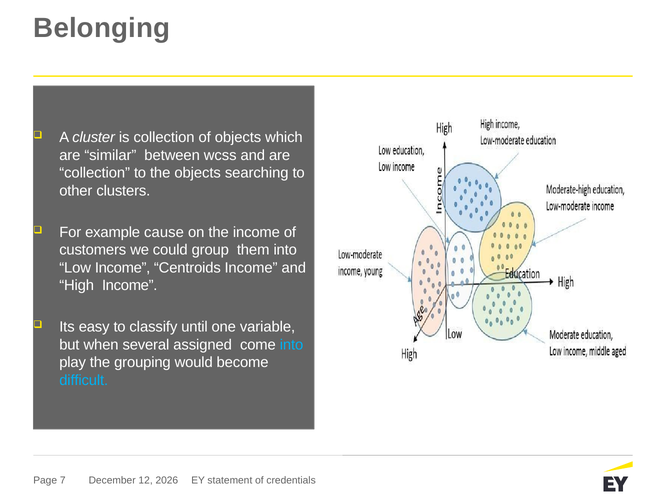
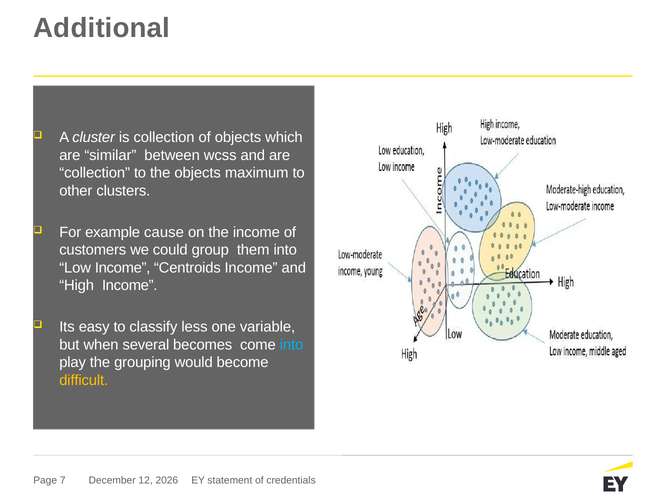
Belonging: Belonging -> Additional (102, 28)
searching: searching -> maximum (257, 173)
until: until -> less (194, 327)
assigned: assigned -> becomes (203, 344)
difficult colour: light blue -> yellow (84, 380)
